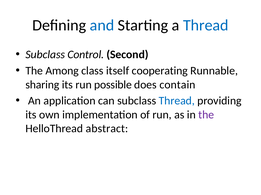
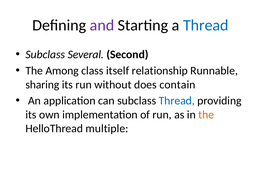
and colour: blue -> purple (102, 25)
Control: Control -> Several (86, 55)
cooperating: cooperating -> relationship (160, 71)
possible: possible -> without (113, 85)
the colour: purple -> orange (206, 115)
abstract: abstract -> multiple (107, 129)
